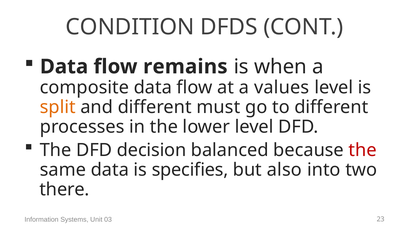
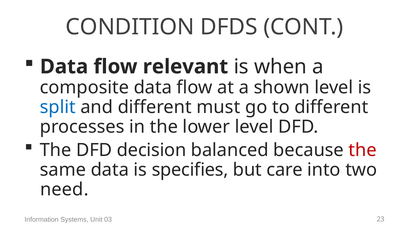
remains: remains -> relevant (185, 67)
values: values -> shown (282, 88)
split colour: orange -> blue (58, 107)
also: also -> care (285, 170)
there: there -> need (64, 189)
